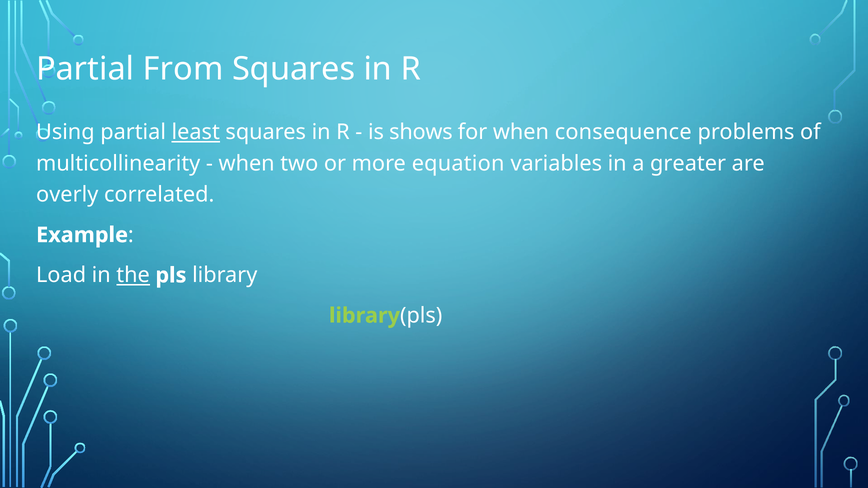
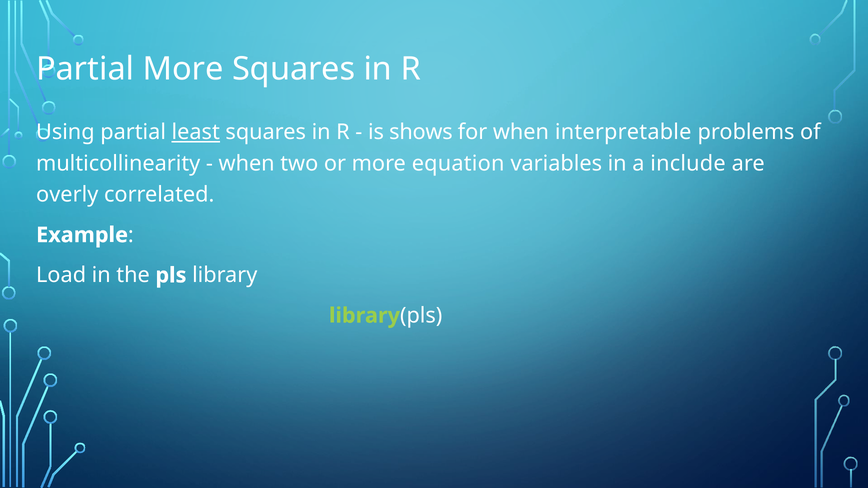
Partial From: From -> More (183, 69)
consequence: consequence -> interpretable (623, 132)
greater: greater -> include (688, 164)
the underline: present -> none (133, 275)
